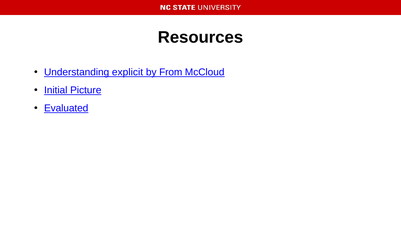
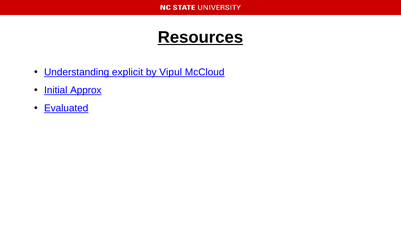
Resources underline: none -> present (200, 37)
From: From -> Vipul (171, 72)
Picture: Picture -> Approx (86, 91)
